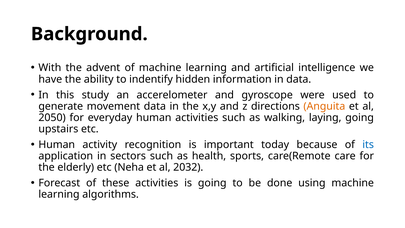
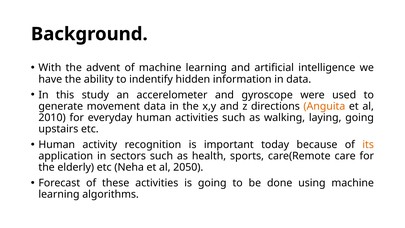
2050: 2050 -> 2010 (52, 118)
its colour: blue -> orange (368, 145)
2032: 2032 -> 2050 (188, 167)
